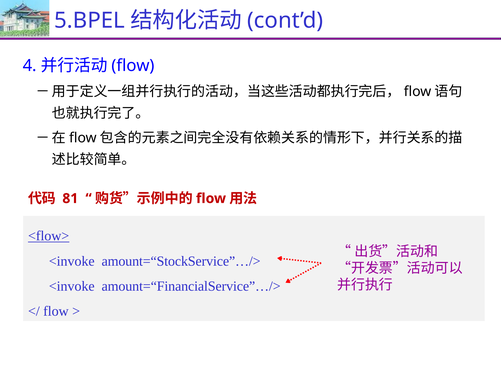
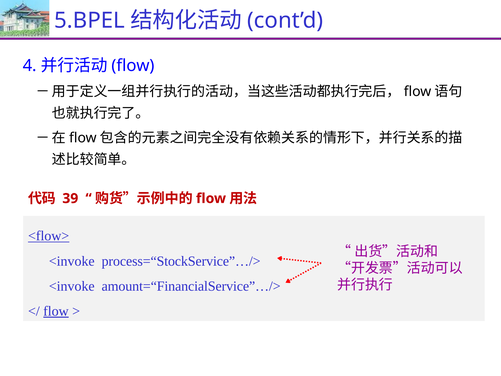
81: 81 -> 39 (70, 198)
amount=“StockService”…/>: amount=“StockService”…/> -> process=“StockService”…/> (181, 261)
flow underline: none -> present (56, 311)
